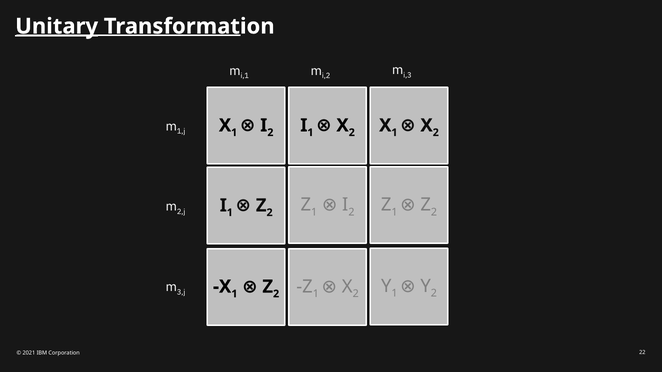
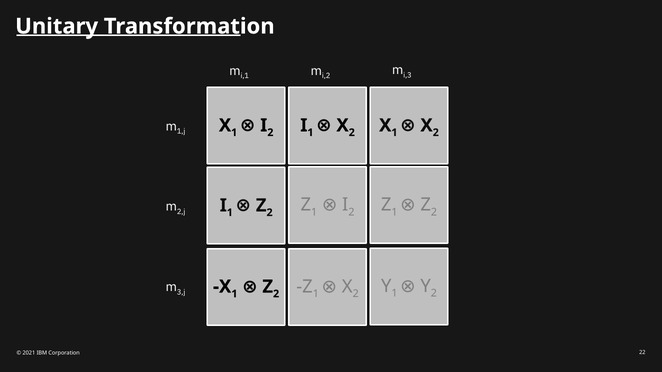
Unitary underline: present -> none (57, 26)
